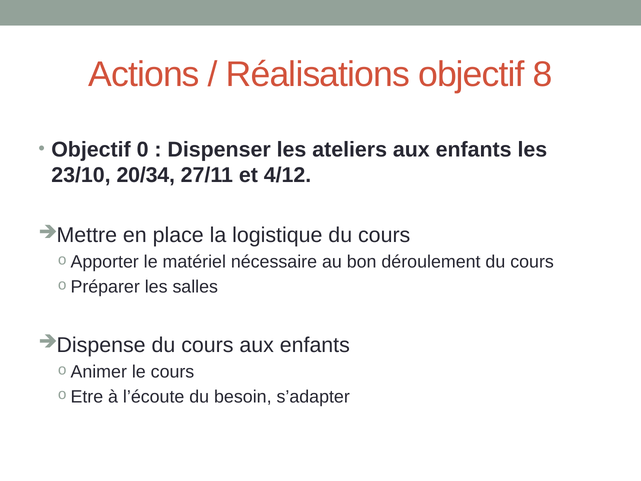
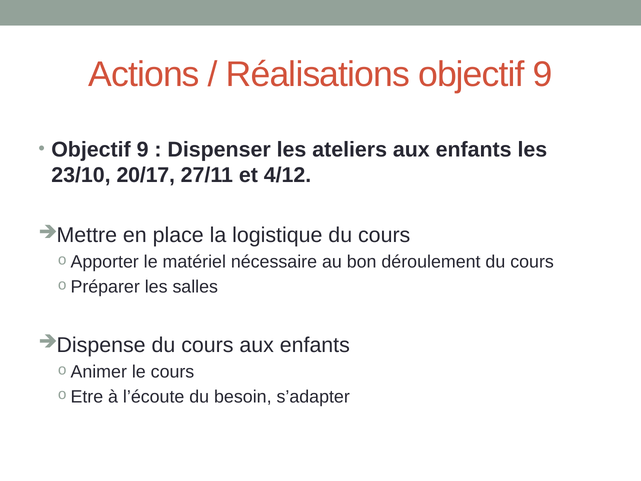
Réalisations objectif 8: 8 -> 9 (543, 75)
0: 0 -> 9 (143, 150)
20/34: 20/34 -> 20/17 (146, 175)
